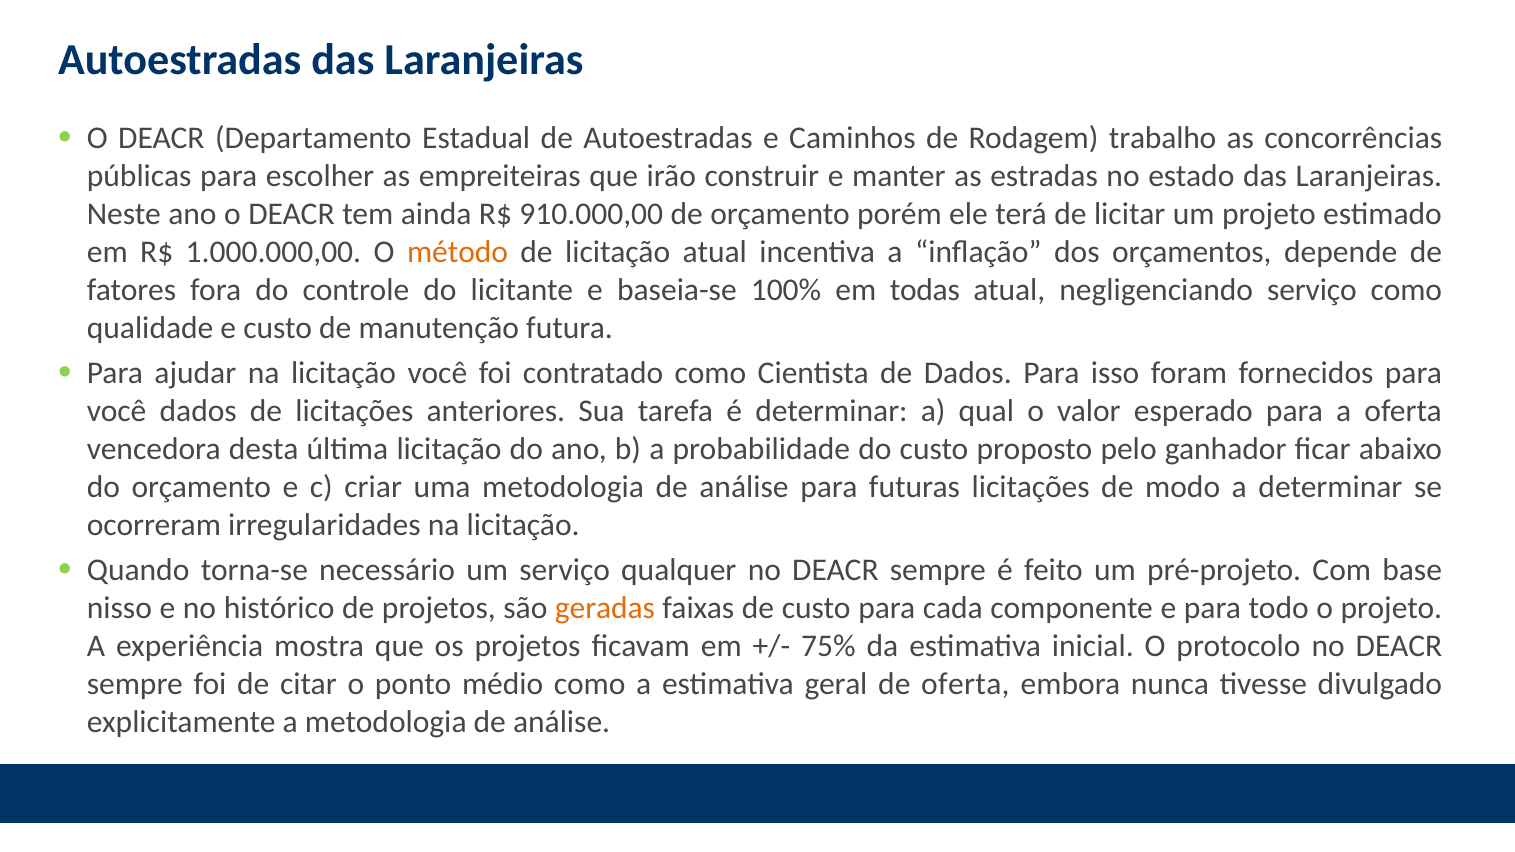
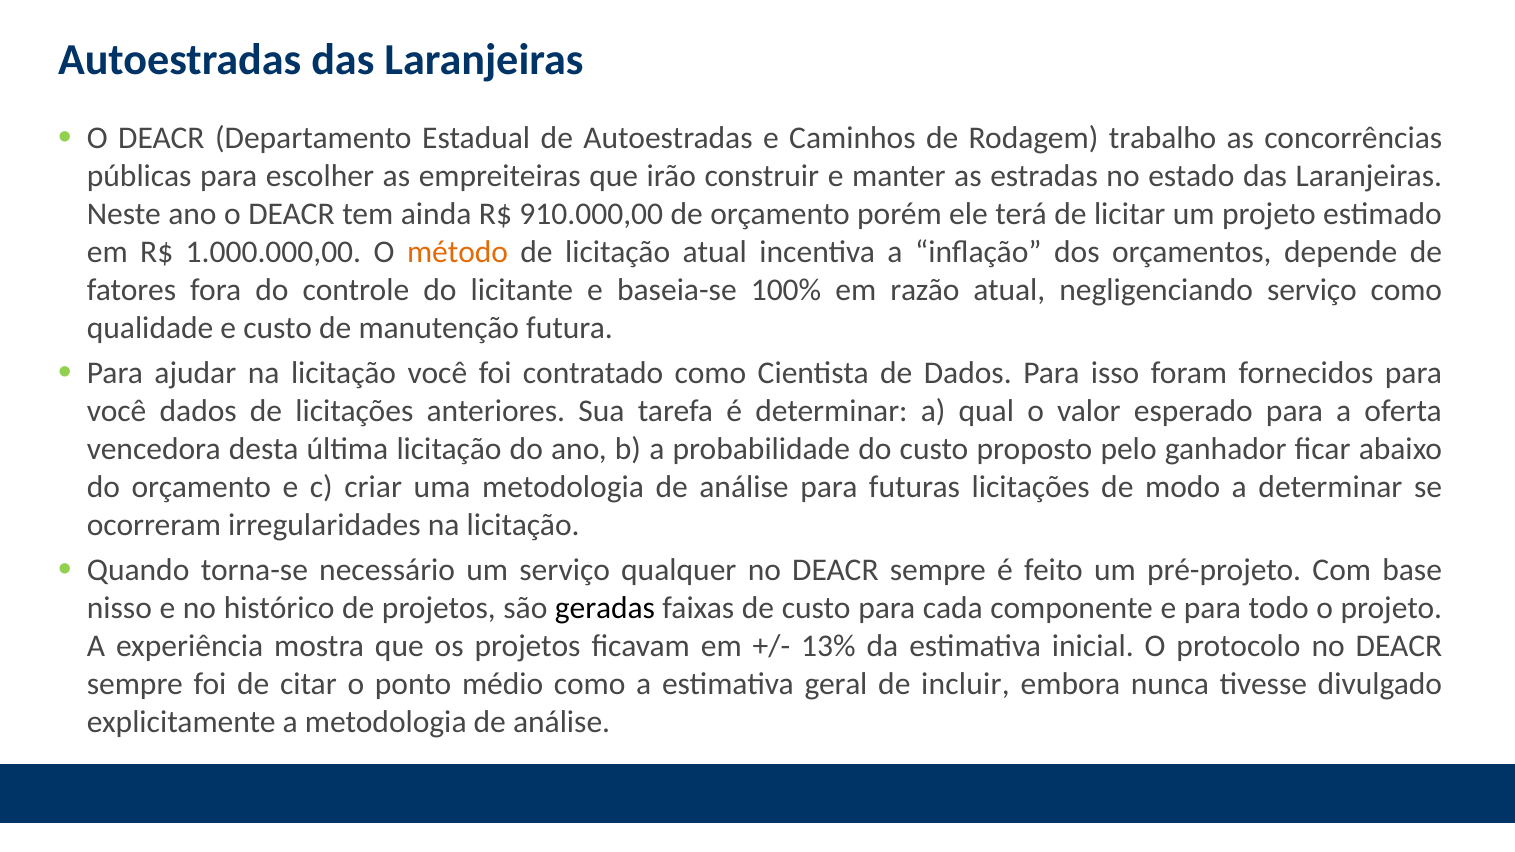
todas: todas -> razão (925, 290)
geradas colour: orange -> black (605, 608)
75%: 75% -> 13% (828, 646)
de oferta: oferta -> incluir (965, 684)
